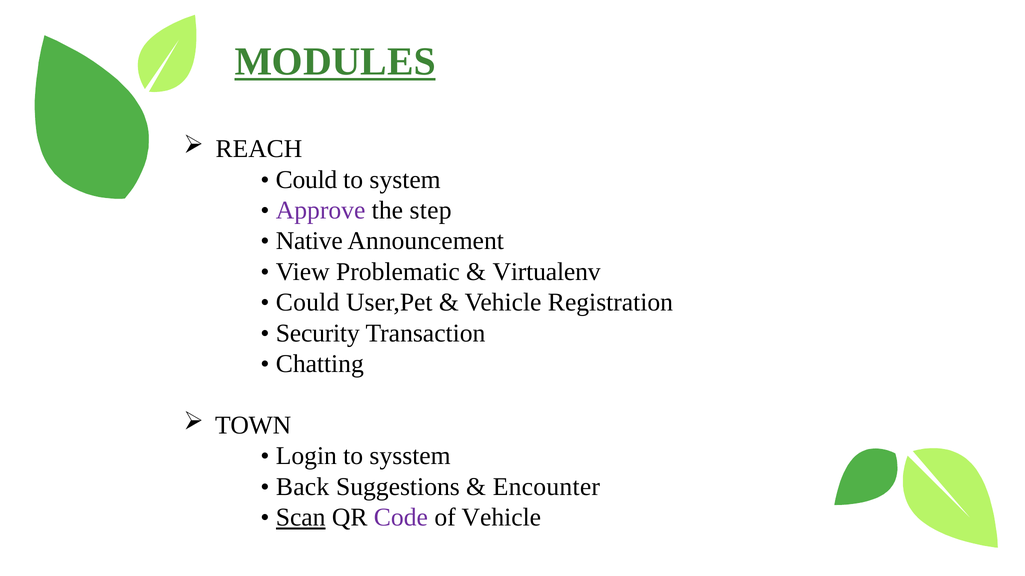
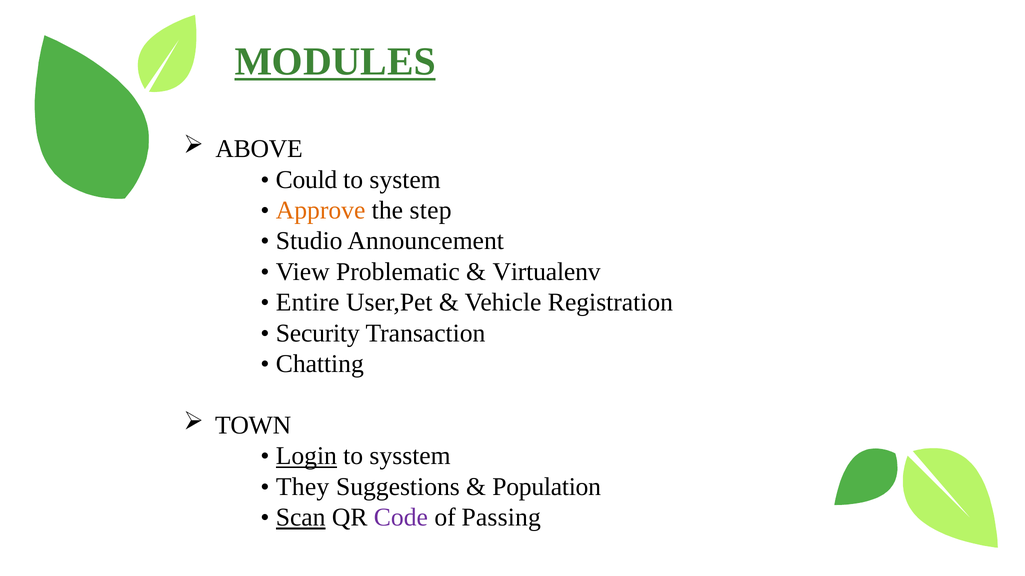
REACH: REACH -> ABOVE (259, 149)
Approve colour: purple -> orange (321, 211)
Native: Native -> Studio (309, 241)
Could: Could -> Entire (308, 303)
Login underline: none -> present (306, 457)
Back: Back -> They (303, 487)
Encounter: Encounter -> Population (547, 487)
of Vehicle: Vehicle -> Passing (501, 518)
